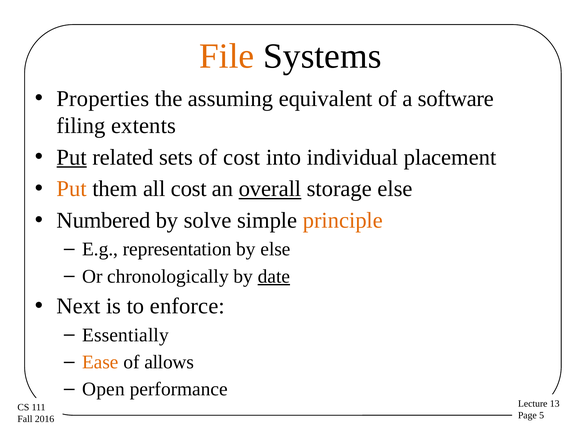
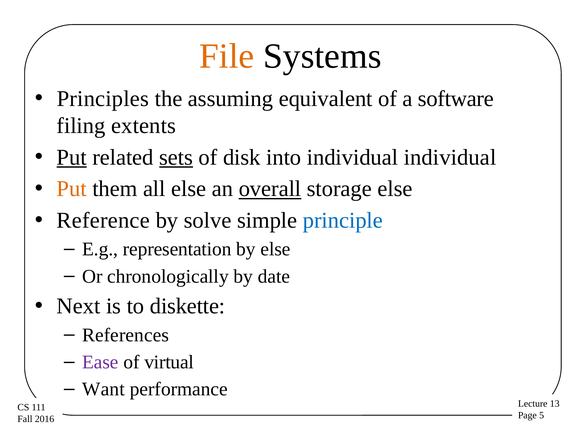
Properties: Properties -> Principles (103, 99)
sets underline: none -> present (176, 158)
of cost: cost -> disk (242, 158)
individual placement: placement -> individual (450, 158)
all cost: cost -> else (189, 189)
Numbered: Numbered -> Reference (103, 221)
principle colour: orange -> blue (343, 221)
date underline: present -> none (274, 277)
enforce: enforce -> diskette (188, 307)
Essentially: Essentially -> References (126, 336)
Ease colour: orange -> purple (100, 363)
allows: allows -> virtual (169, 363)
Open: Open -> Want (103, 390)
